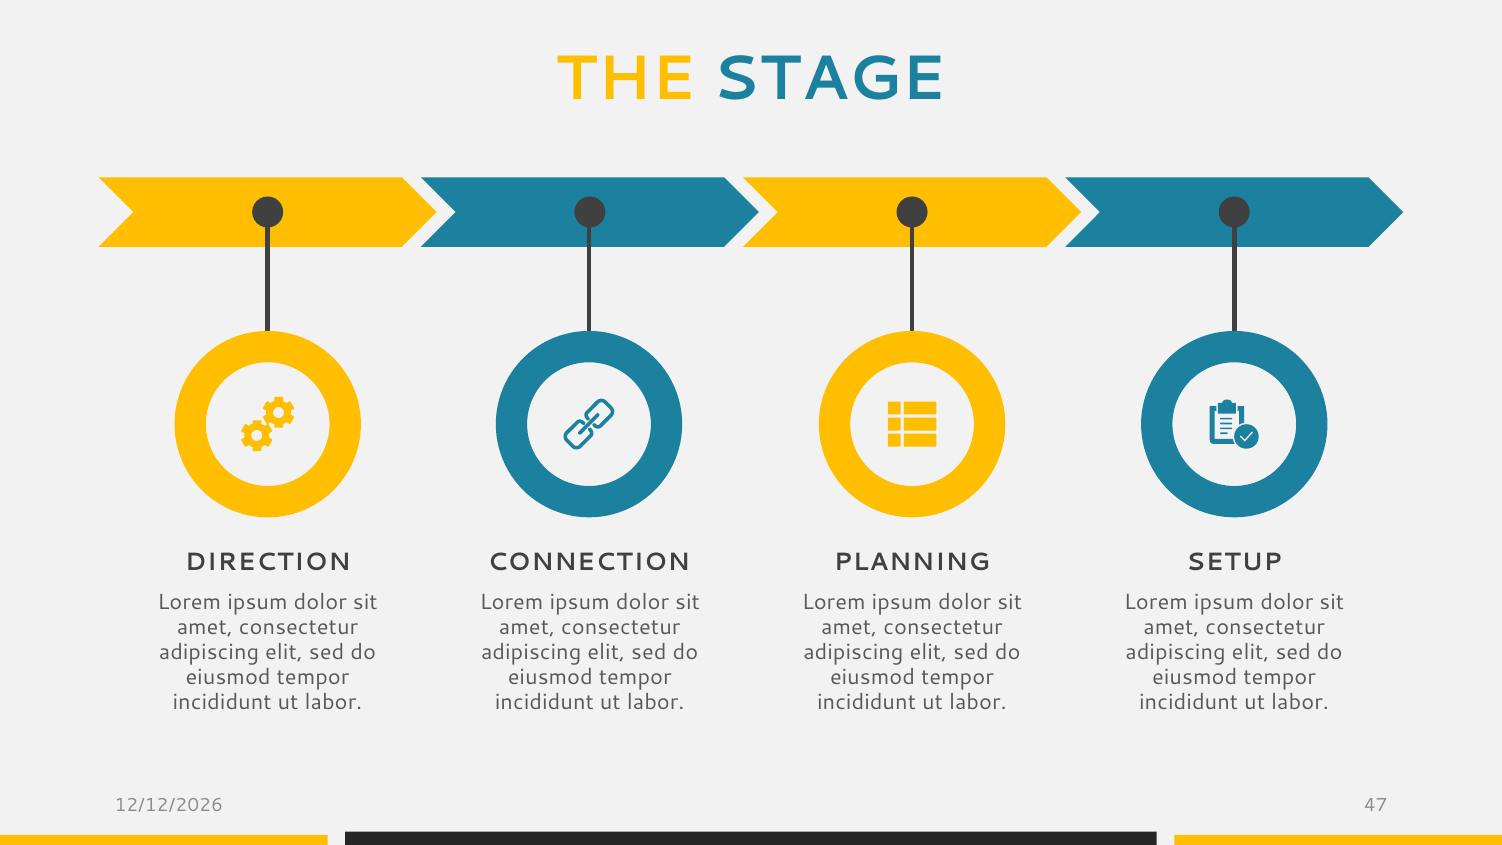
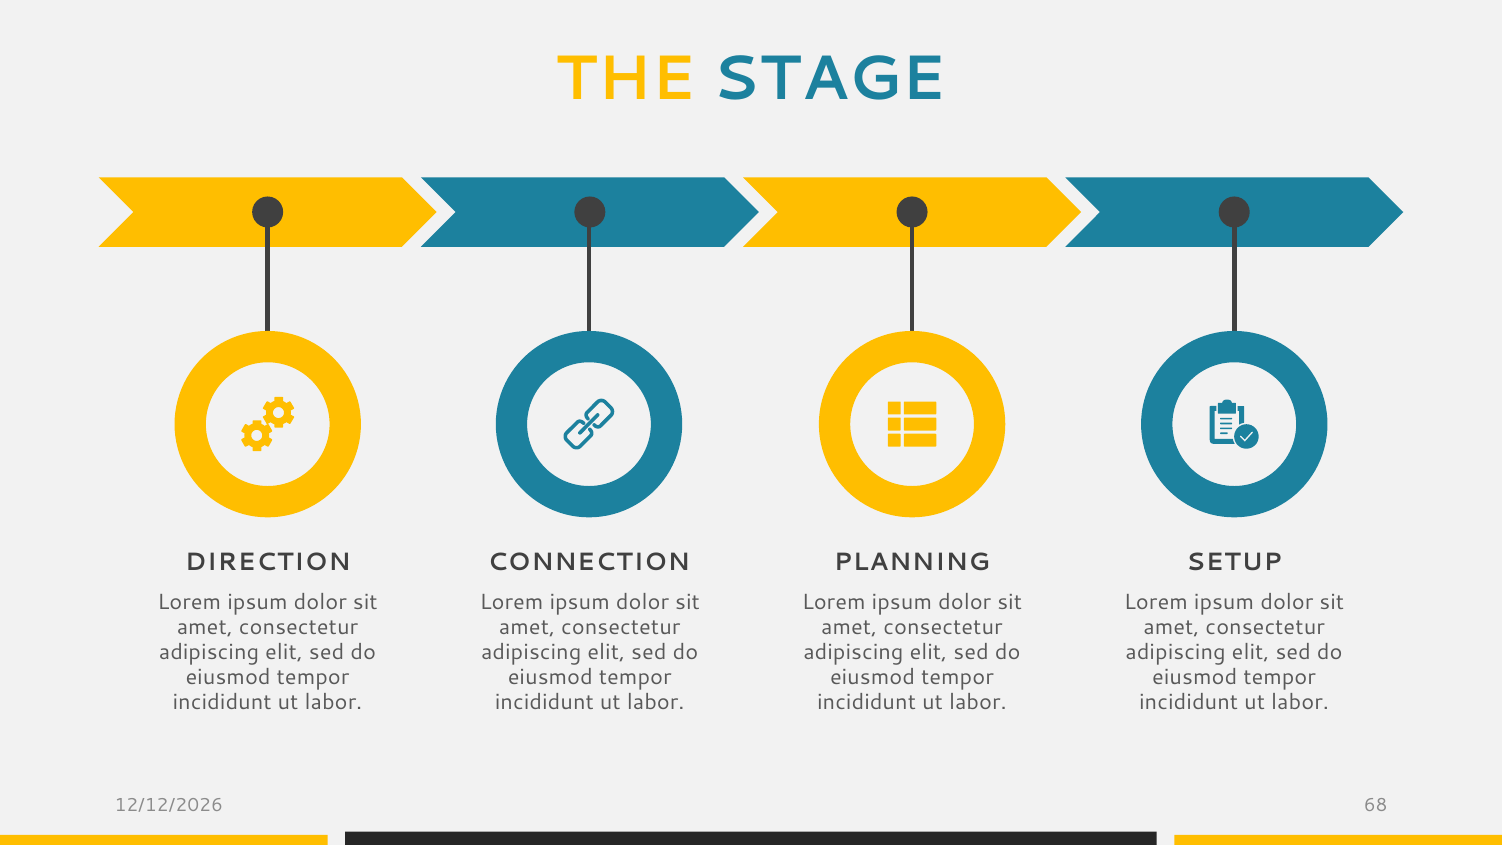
47: 47 -> 68 (1376, 805)
